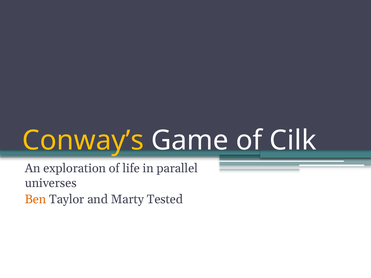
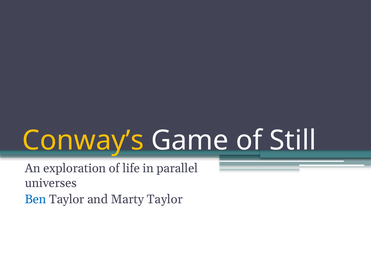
Cilk: Cilk -> Still (293, 141)
Ben colour: orange -> blue (35, 200)
Marty Tested: Tested -> Taylor (165, 200)
